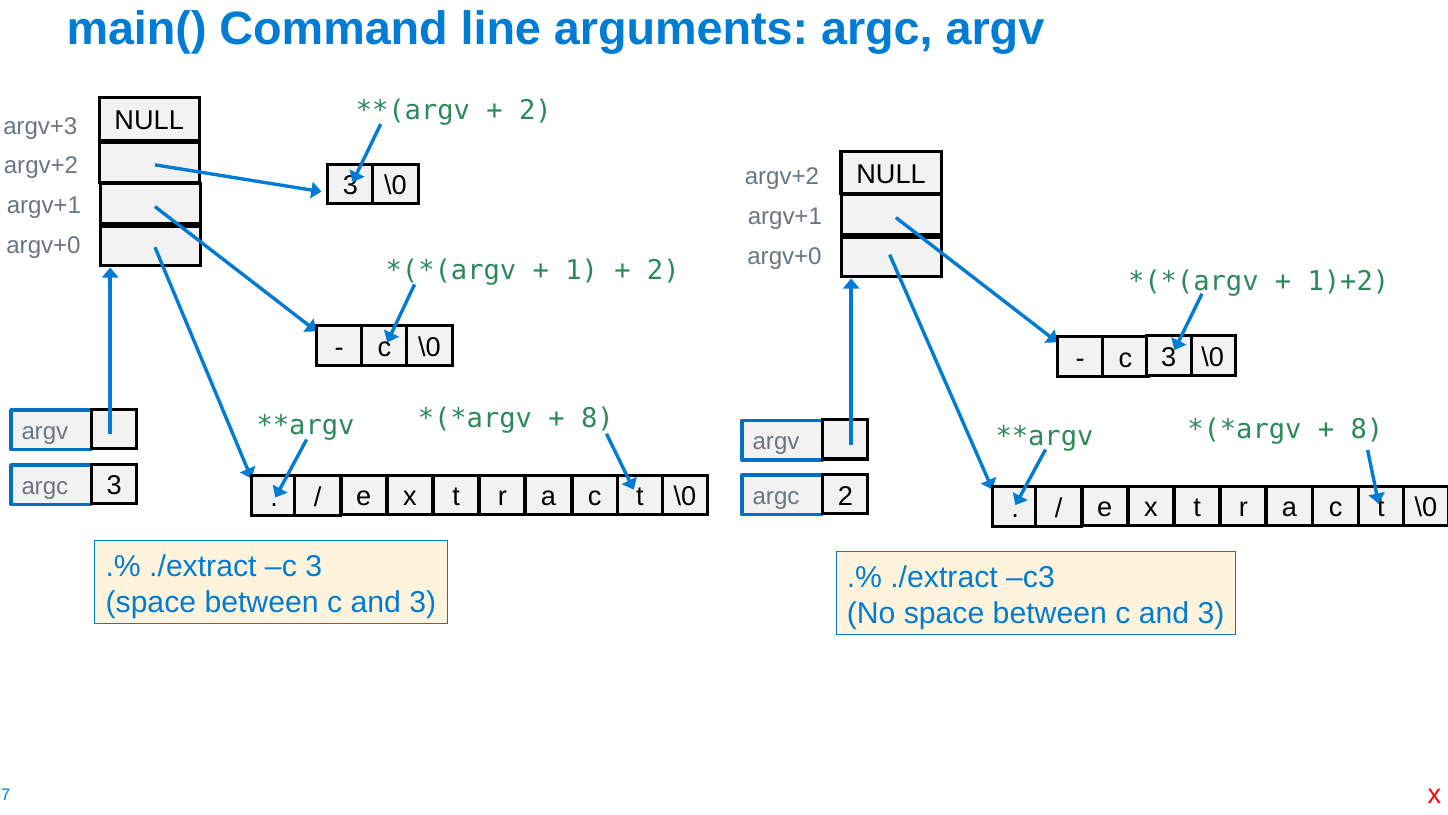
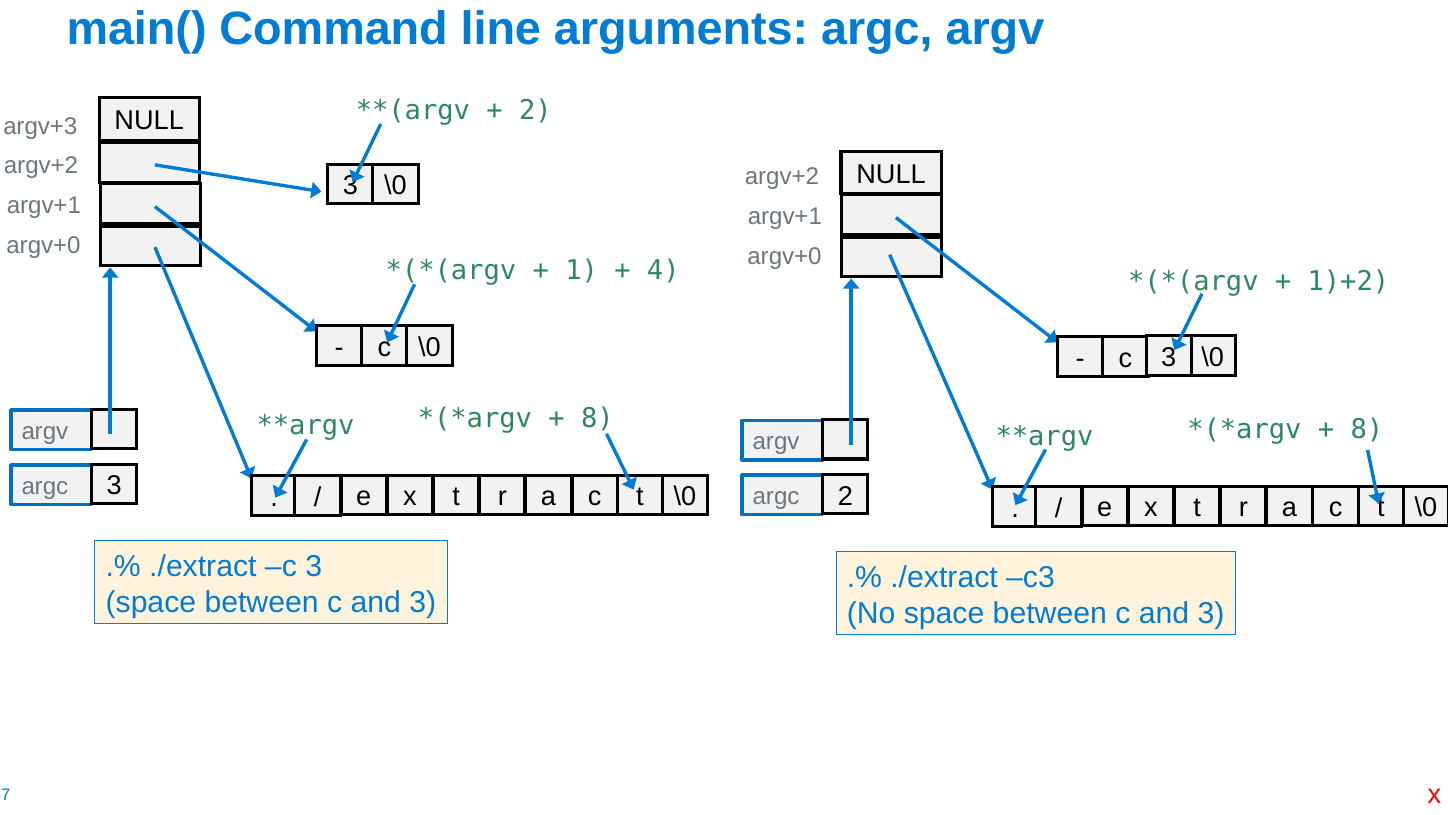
2: 2 -> 4 (663, 271)
